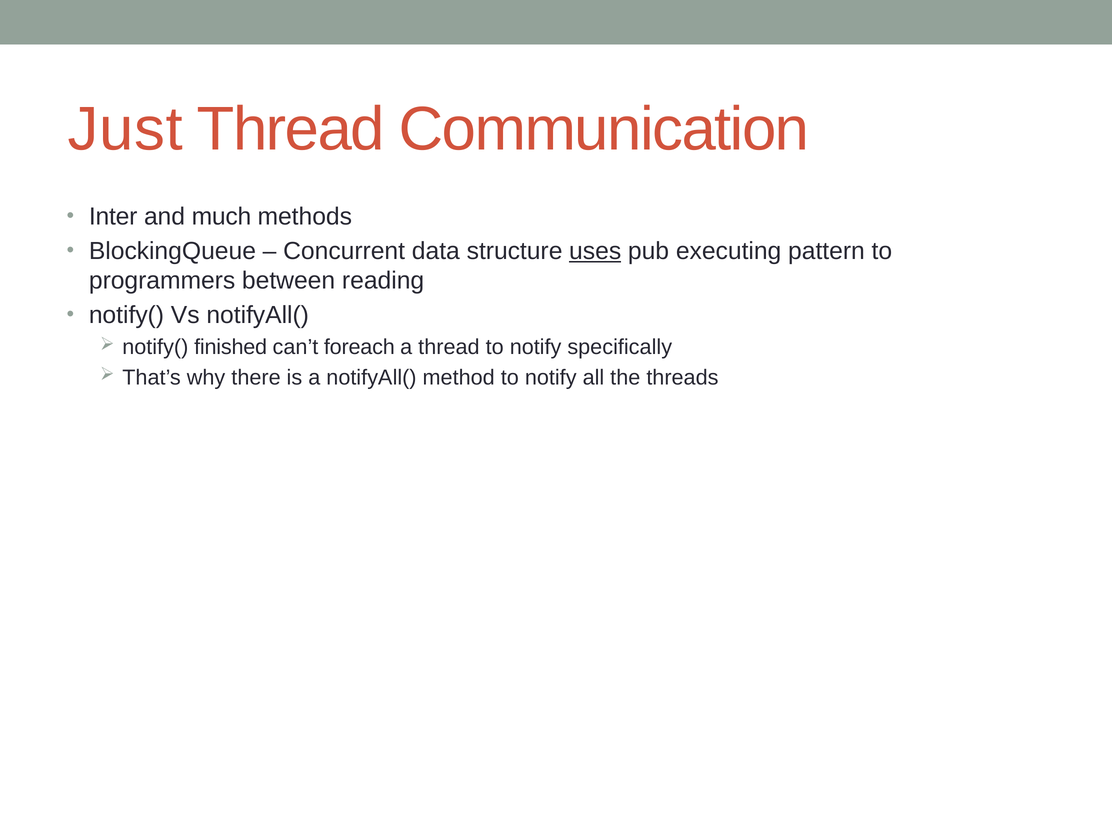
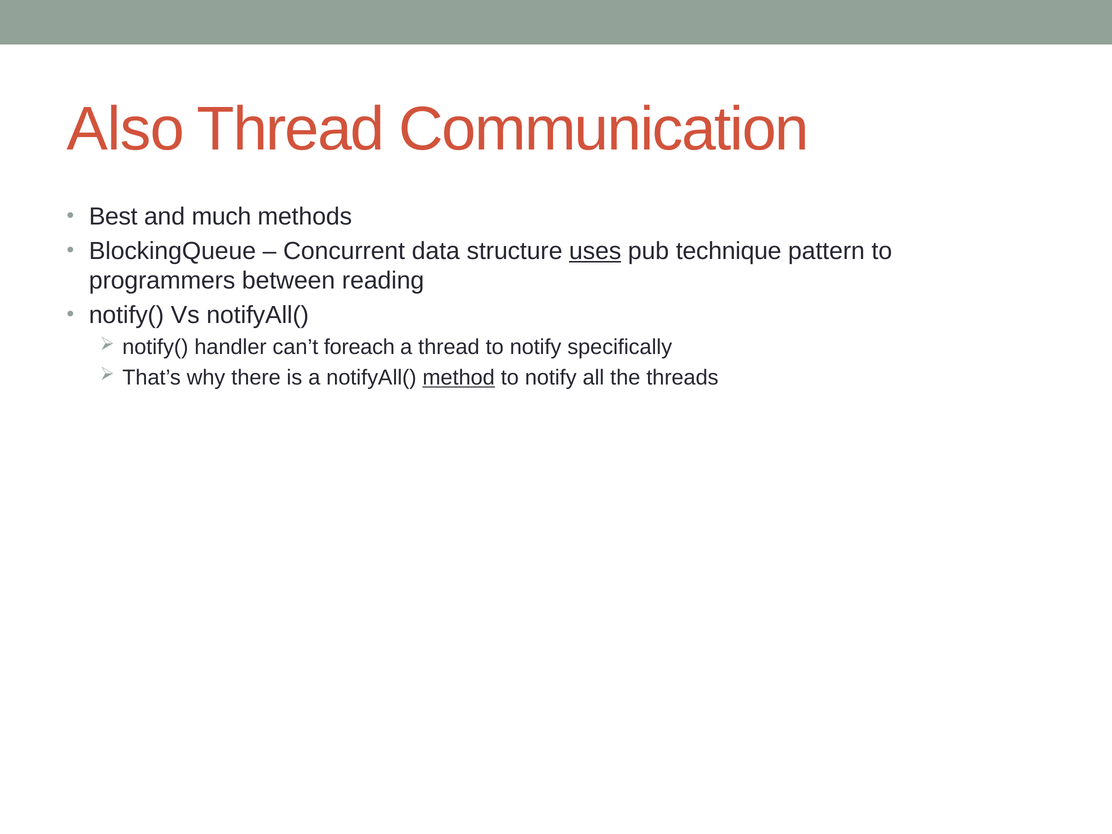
Just: Just -> Also (126, 129)
Inter: Inter -> Best (113, 217)
executing: executing -> technique (729, 251)
finished: finished -> handler (231, 347)
method underline: none -> present (459, 378)
